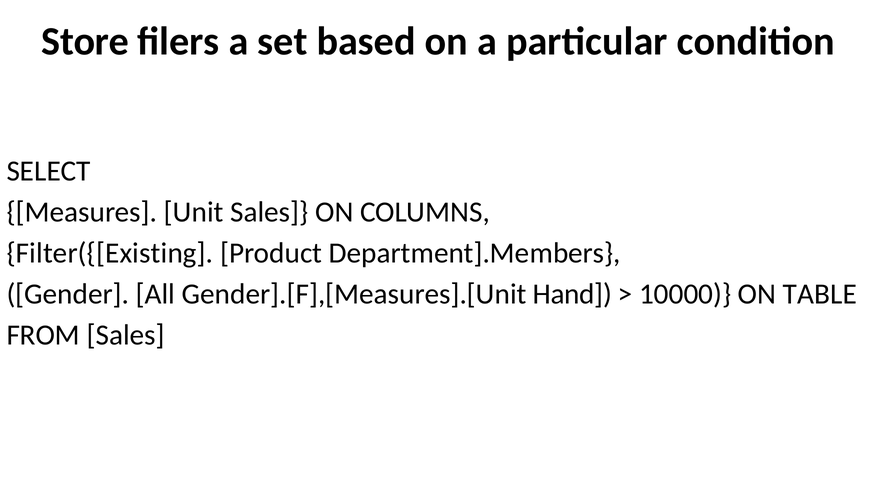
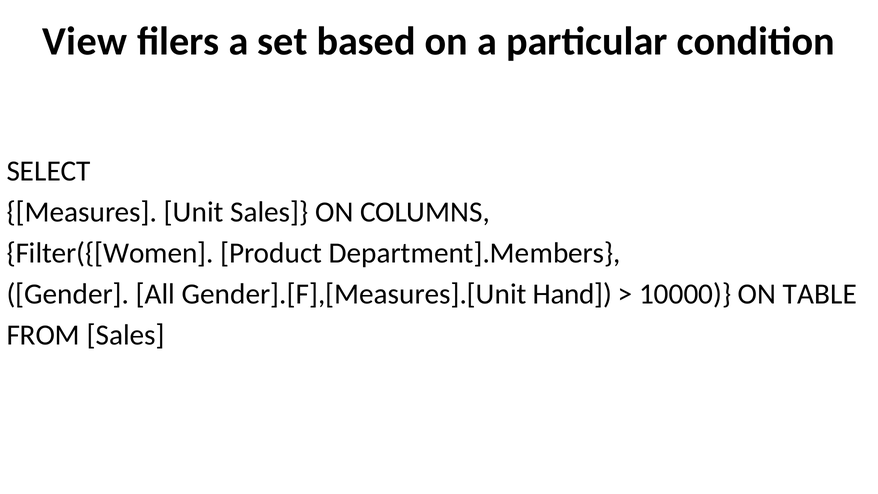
Store: Store -> View (85, 42)
Filter({[Existing: Filter({[Existing -> Filter({[Women (110, 253)
